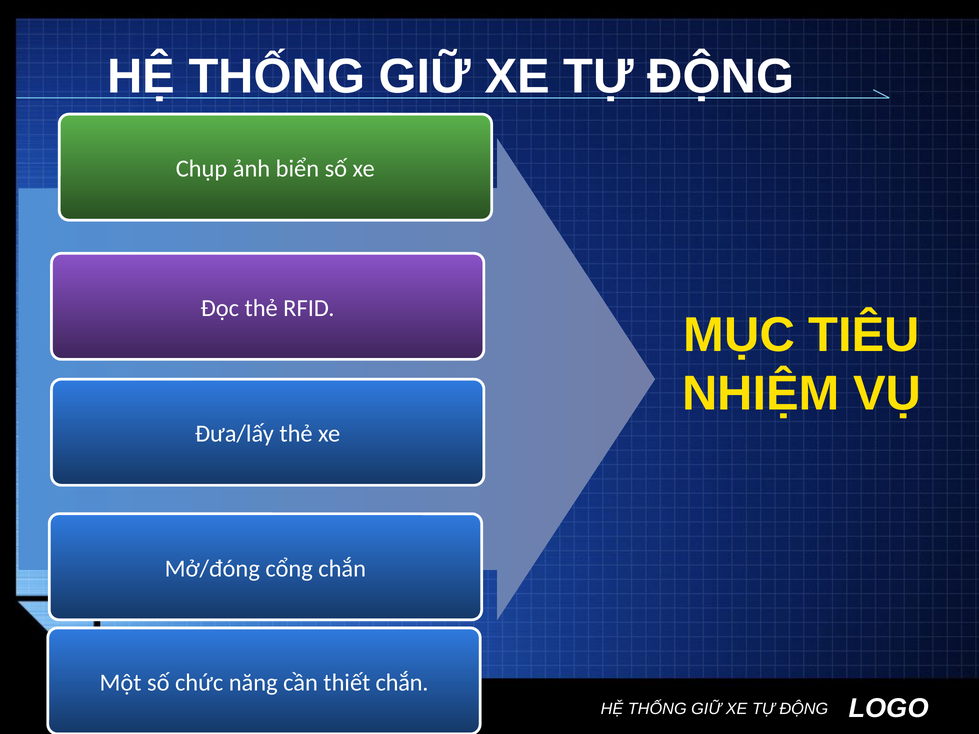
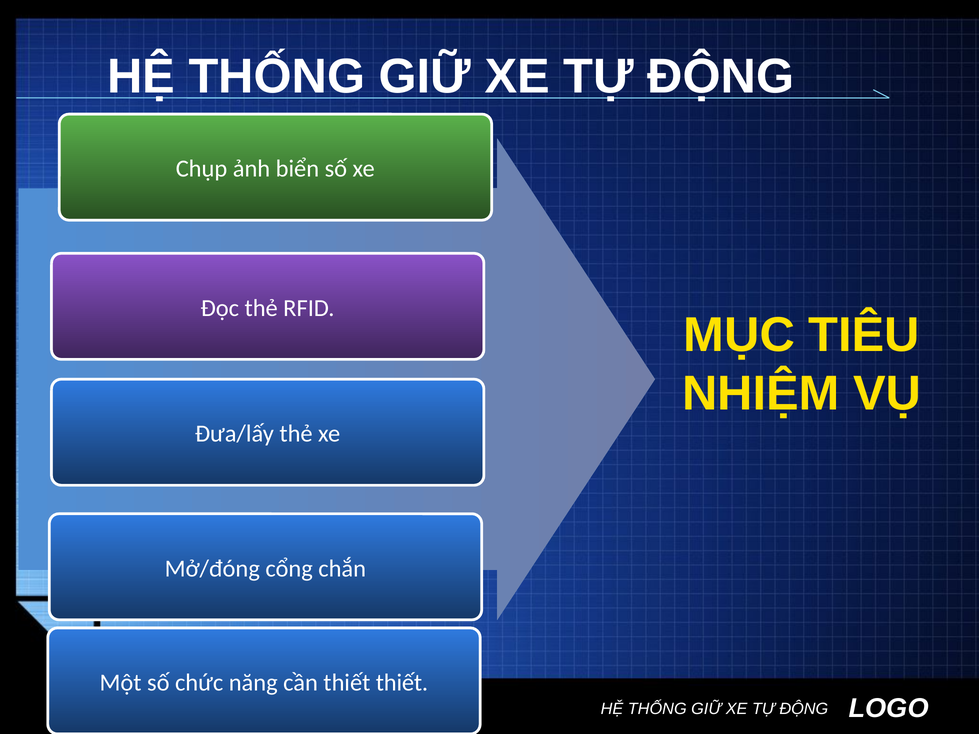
thiết chắn: chắn -> thiết (402, 683)
